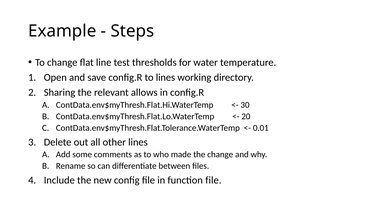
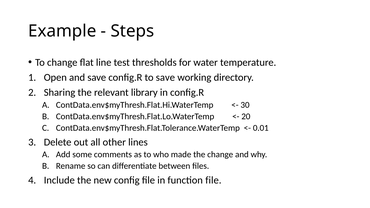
to lines: lines -> save (165, 77)
allows: allows -> library (144, 93)
